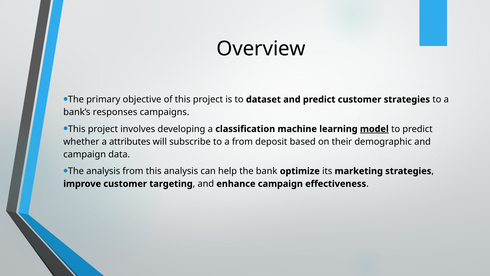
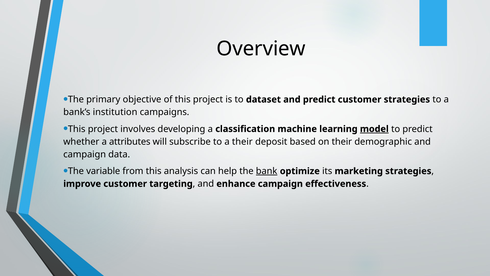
responses: responses -> institution (115, 112)
a from: from -> their (242, 141)
The analysis: analysis -> variable (103, 171)
bank underline: none -> present (267, 171)
